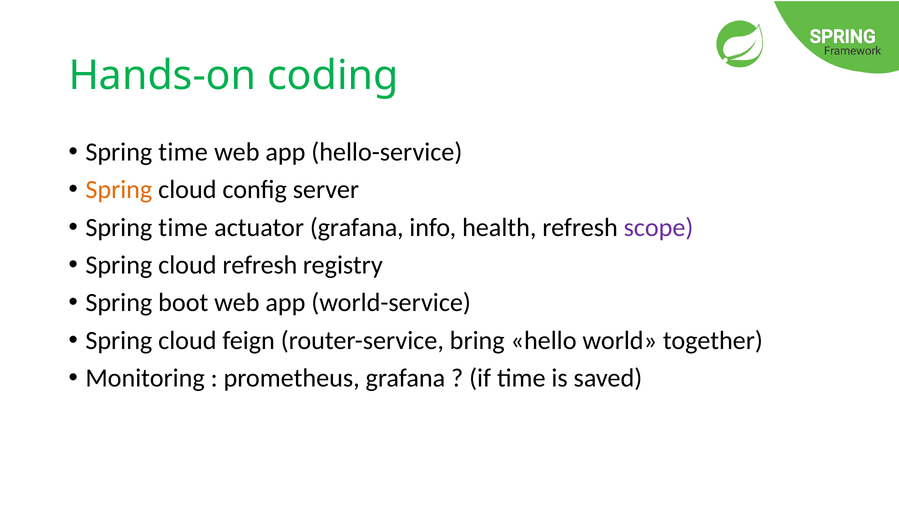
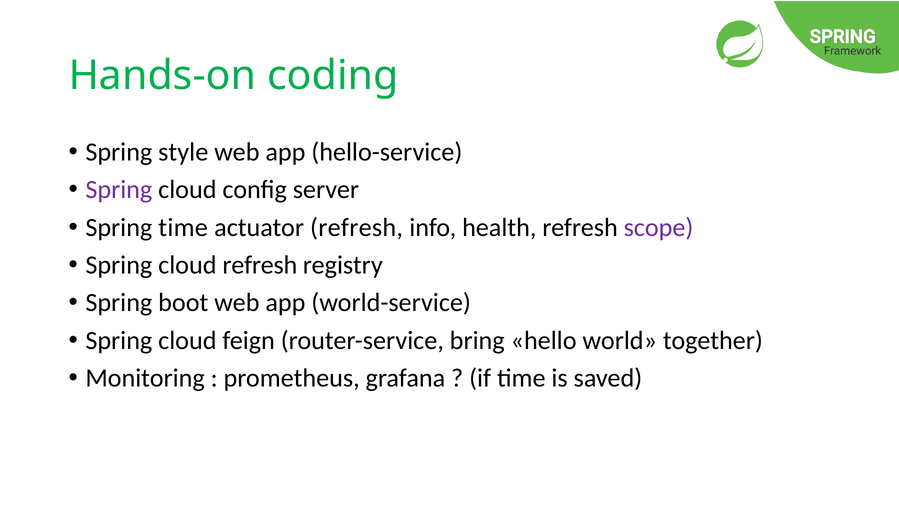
time: time -> style (183, 152)
Spring colour: orange -> purple (119, 190)
actuator grafana: grafana -> refresh (357, 227)
